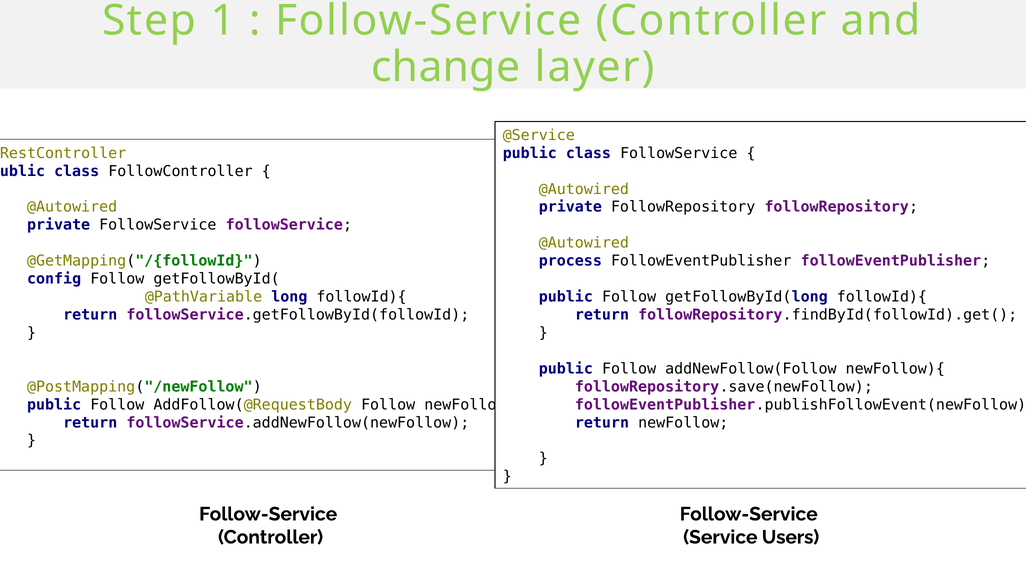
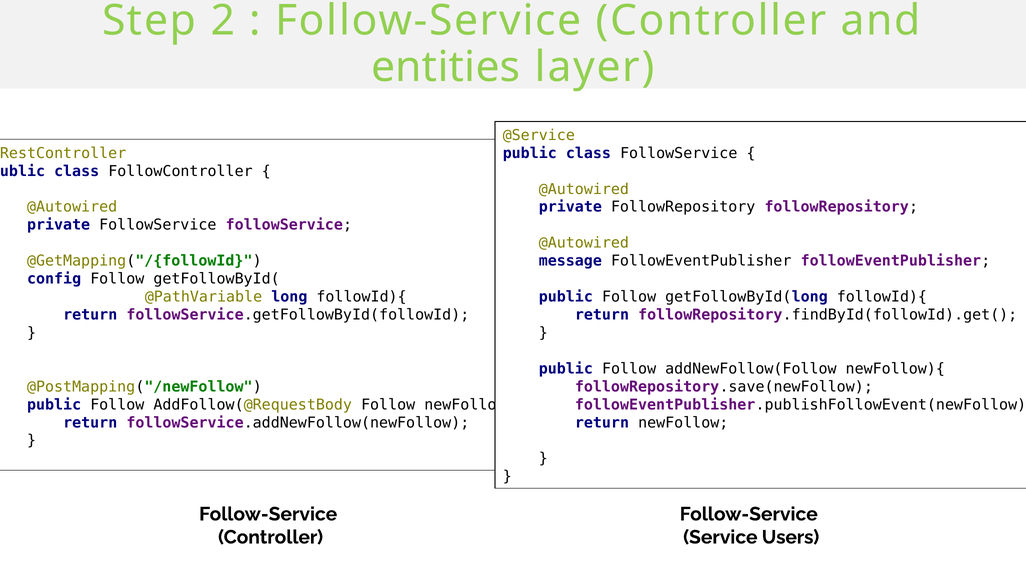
1: 1 -> 2 (223, 21)
change: change -> entities (446, 67)
process: process -> message (570, 261)
